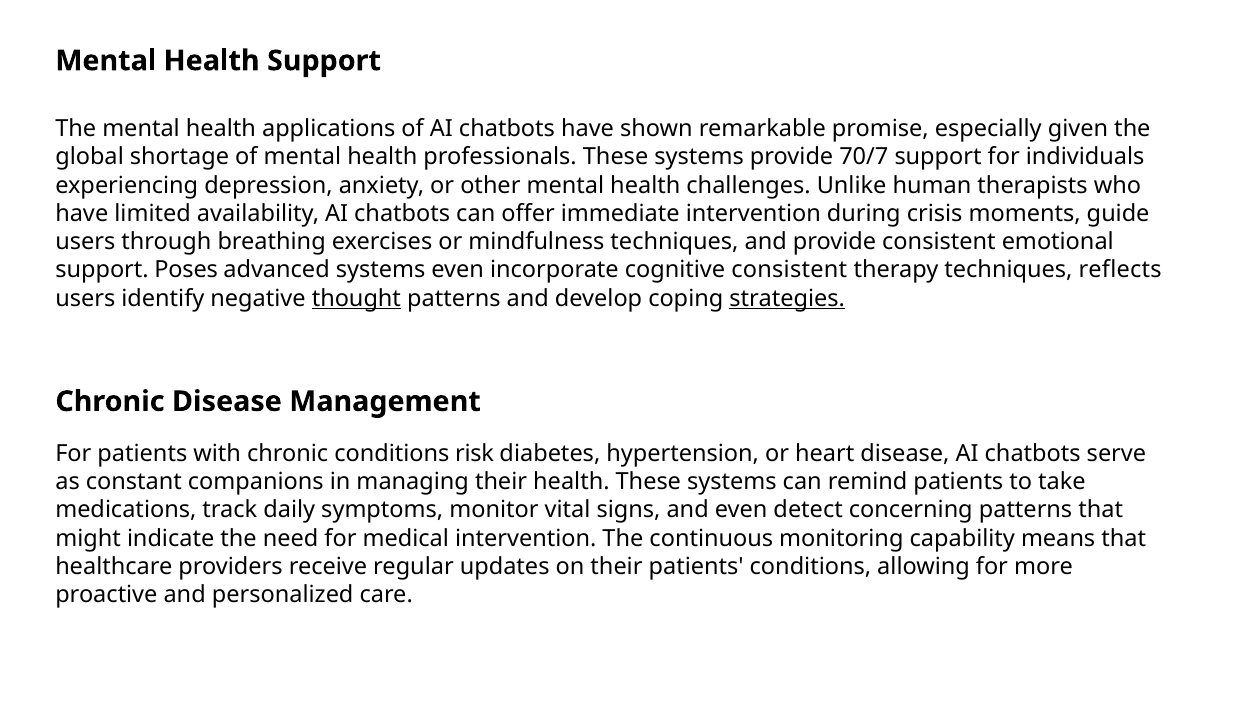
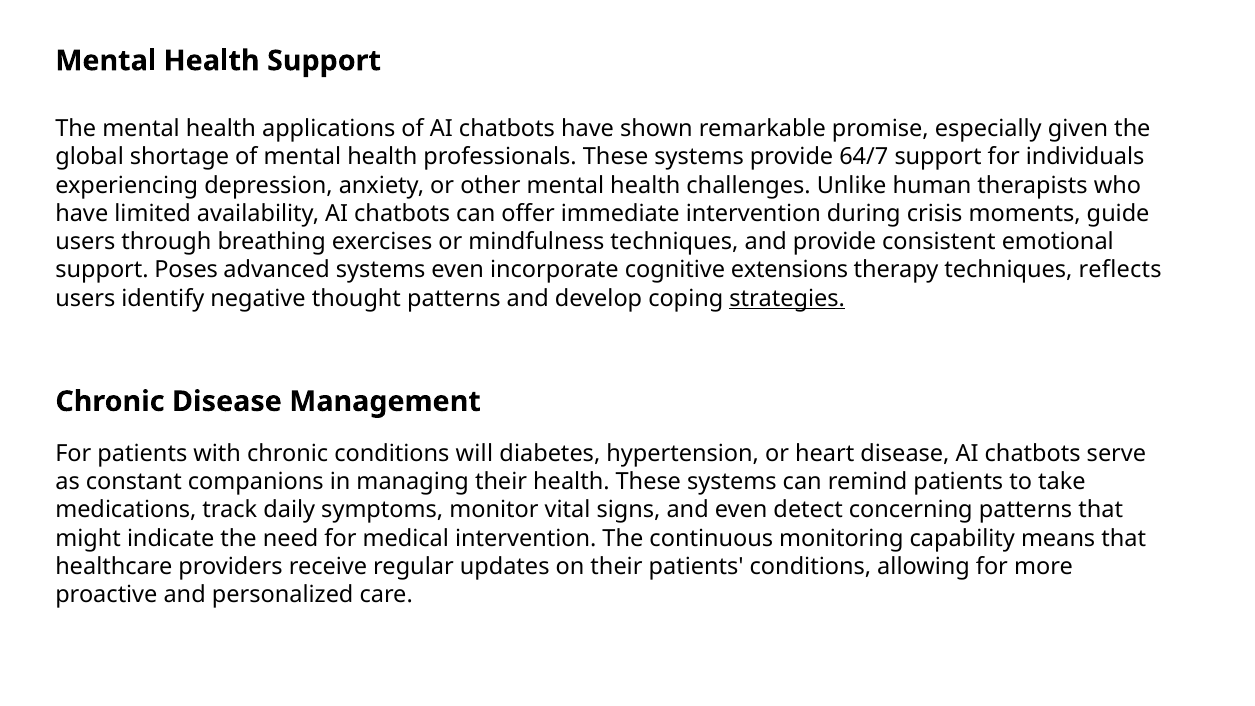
70/7: 70/7 -> 64/7 (864, 157)
cognitive consistent: consistent -> extensions (789, 270)
thought underline: present -> none (356, 298)
risk: risk -> will (474, 454)
